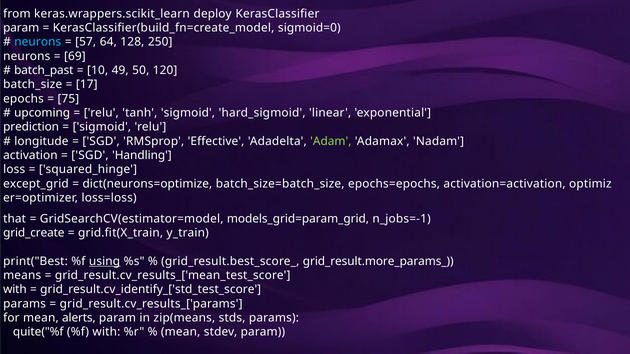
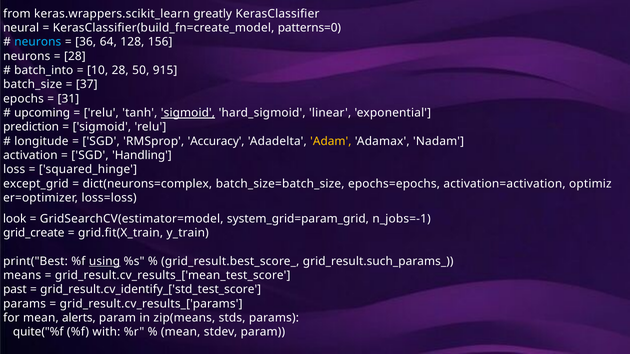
deploy: deploy -> greatly (213, 14)
param: param -> neural (21, 28)
sigmoid=0: sigmoid=0 -> patterns=0 (309, 28)
57: 57 -> 36 (86, 42)
250: 250 -> 156 (160, 42)
69: 69 -> 28 (75, 56)
batch_past: batch_past -> batch_into (44, 70)
10 49: 49 -> 28 (120, 70)
120: 120 -> 915 (165, 70)
17: 17 -> 37 (87, 85)
75: 75 -> 31 (68, 99)
sigmoid underline: none -> present (188, 113)
Effective: Effective -> Accuracy (216, 141)
Adam colour: light green -> yellow (331, 141)
dict(neurons=optimize: dict(neurons=optimize -> dict(neurons=complex (147, 184)
that: that -> look (15, 219)
models_grid=param_grid: models_grid=param_grid -> system_grid=param_grid (298, 219)
grid_result.more_params_: grid_result.more_params_ -> grid_result.such_params_ (378, 261)
with: with -> past (15, 290)
